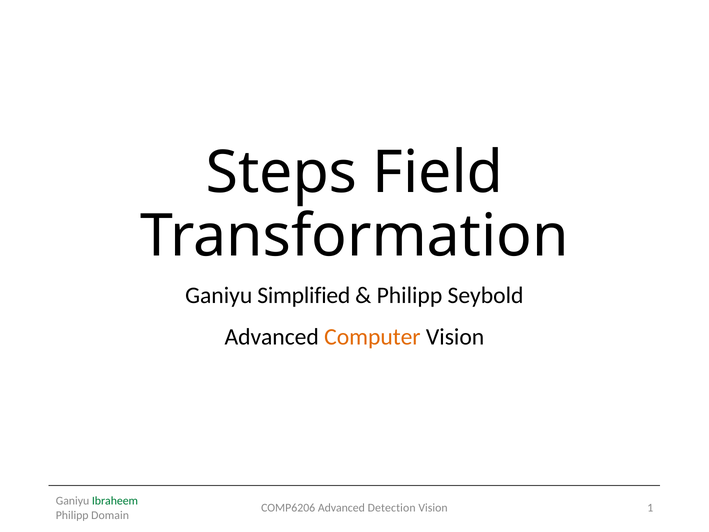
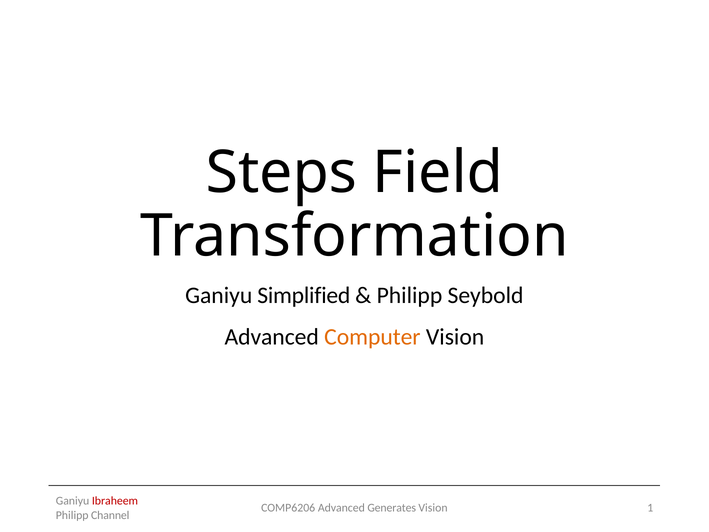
Ibraheem colour: green -> red (115, 501)
Detection: Detection -> Generates (392, 508)
Domain: Domain -> Channel (110, 515)
